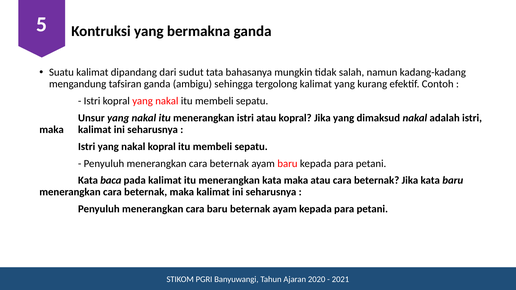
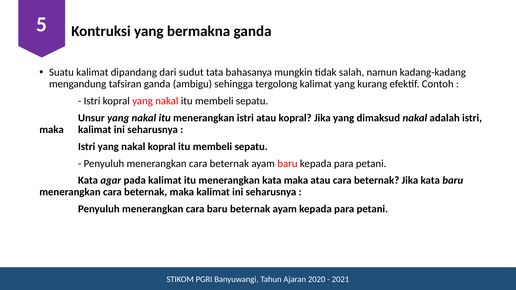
baca: baca -> agar (111, 181)
